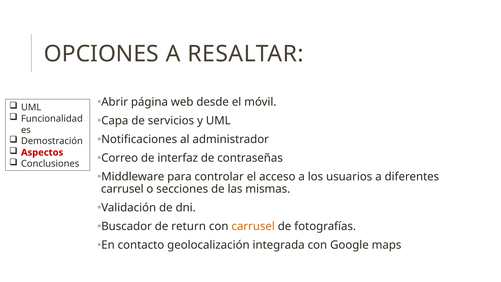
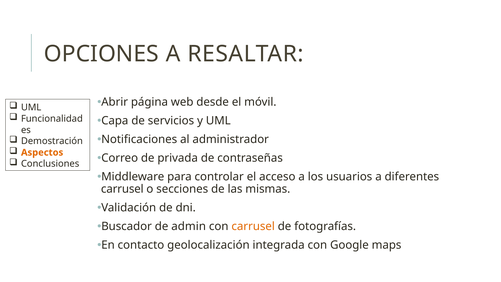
Aspectos colour: red -> orange (42, 152)
interfaz: interfaz -> privada (178, 158)
return: return -> admin (189, 226)
